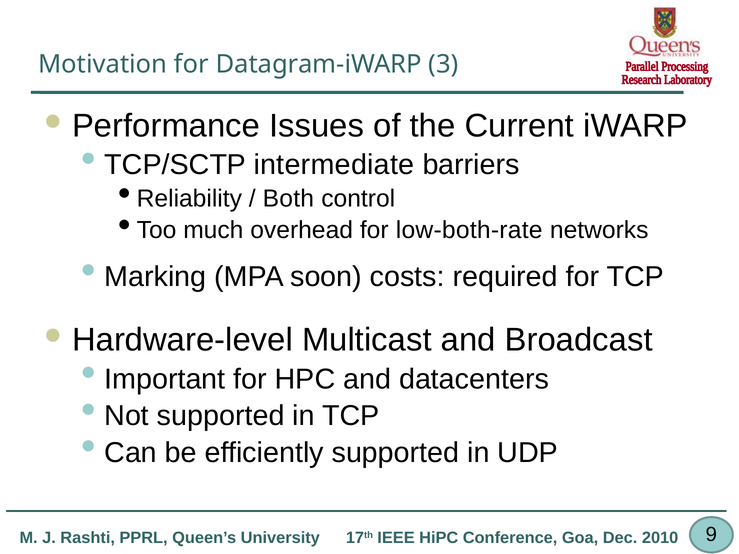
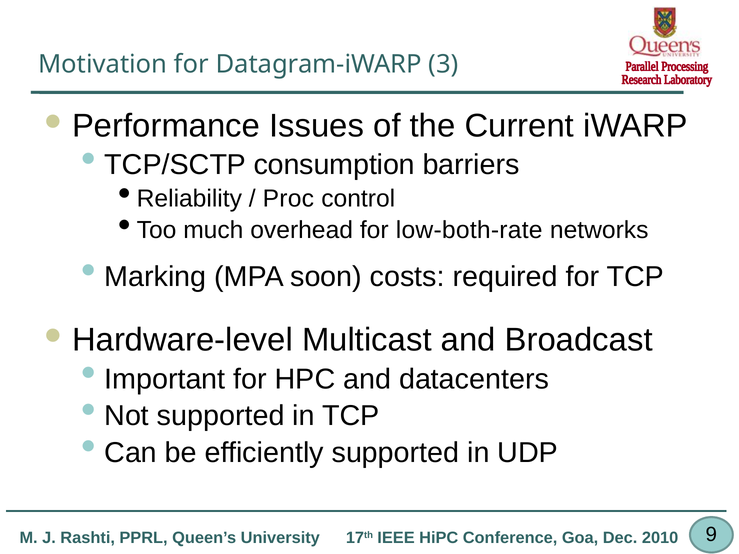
intermediate: intermediate -> consumption (334, 165)
Both: Both -> Proc (288, 199)
